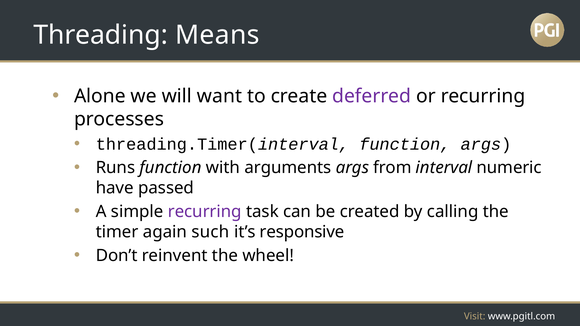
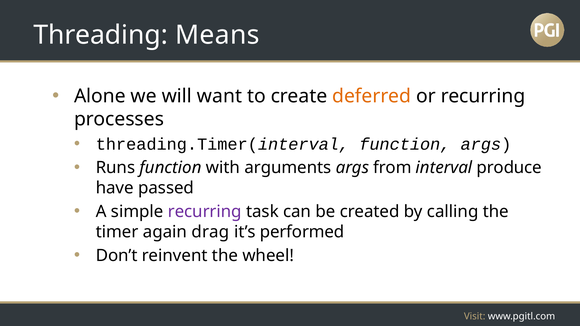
deferred colour: purple -> orange (372, 96)
numeric: numeric -> produce (509, 168)
such: such -> drag (210, 232)
responsive: responsive -> performed (302, 232)
